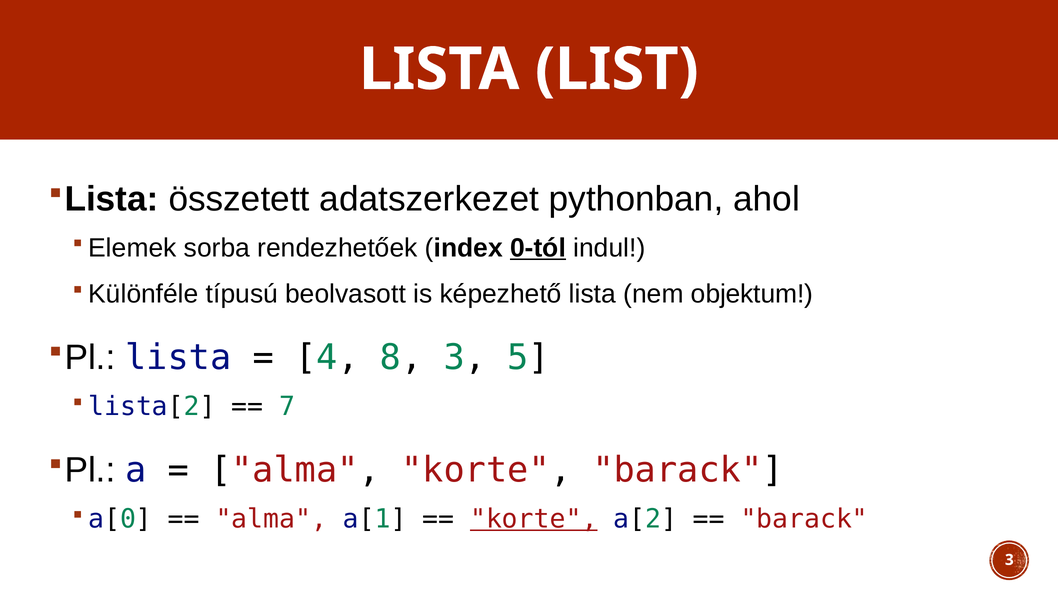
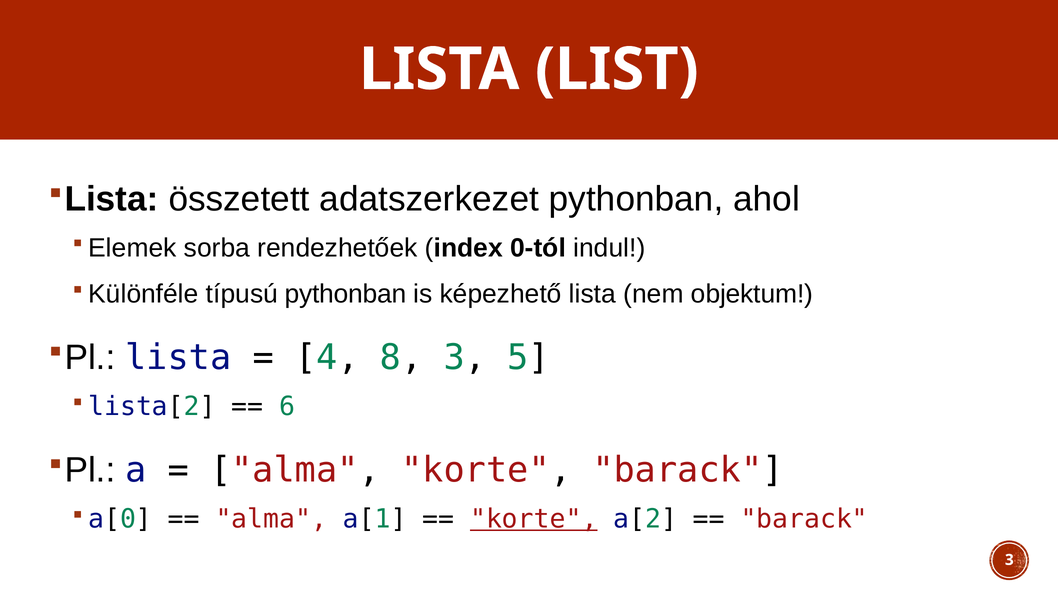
0-tól underline: present -> none (538, 248)
típusú beolvasott: beolvasott -> pythonban (346, 294)
7: 7 -> 6 (287, 407)
